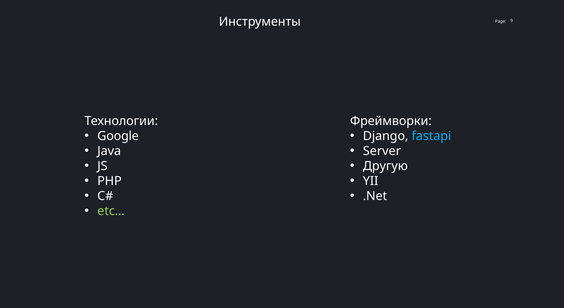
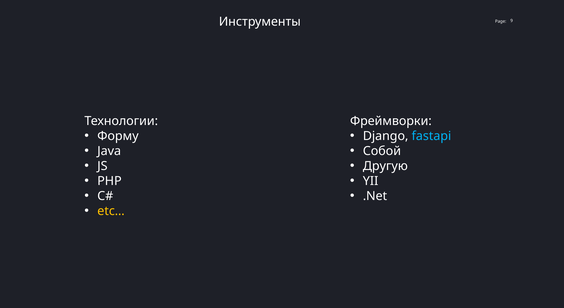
Google: Google -> Форму (118, 136)
Server: Server -> Собой (382, 151)
etc… colour: light green -> yellow (111, 211)
